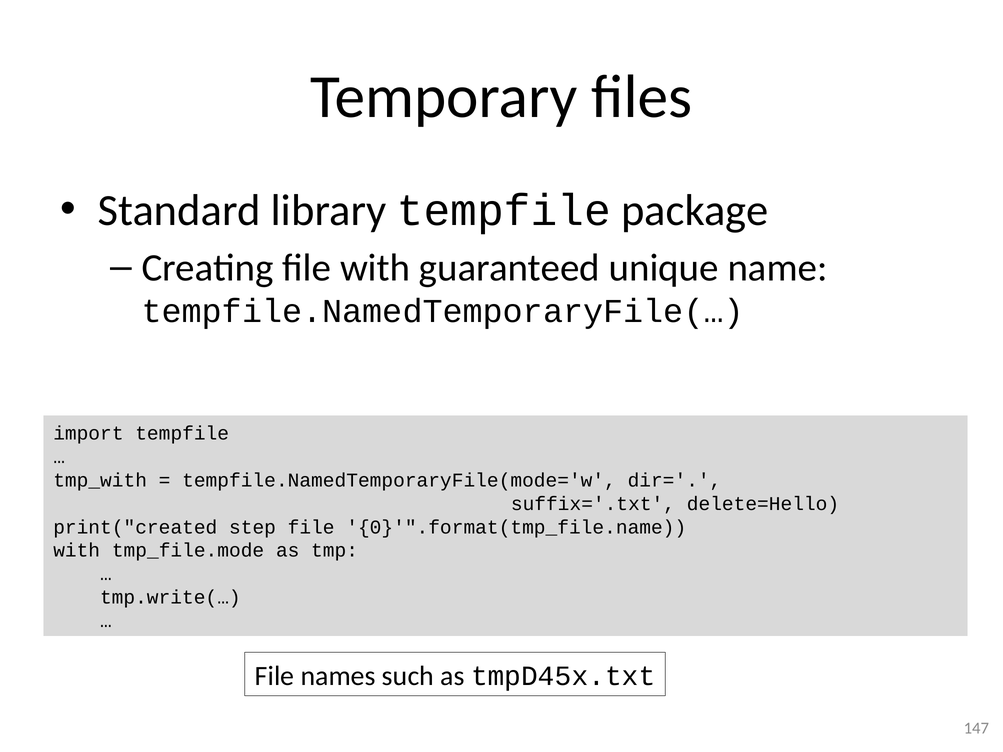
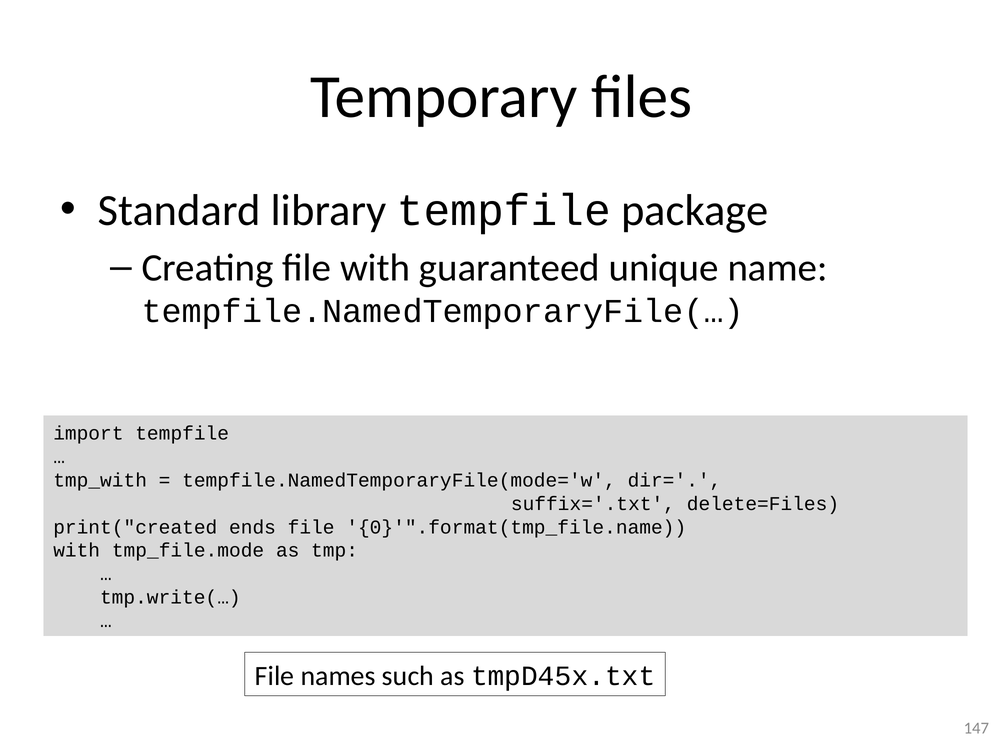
delete=Hello: delete=Hello -> delete=Files (763, 504)
step: step -> ends (253, 527)
